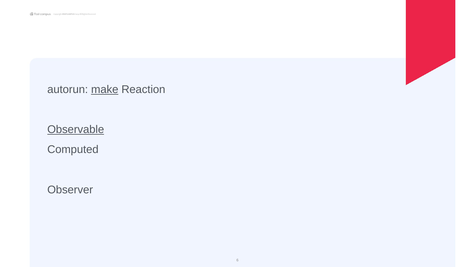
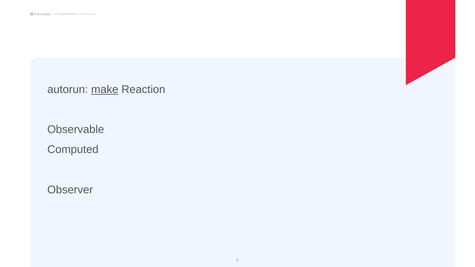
Observable underline: present -> none (76, 130)
